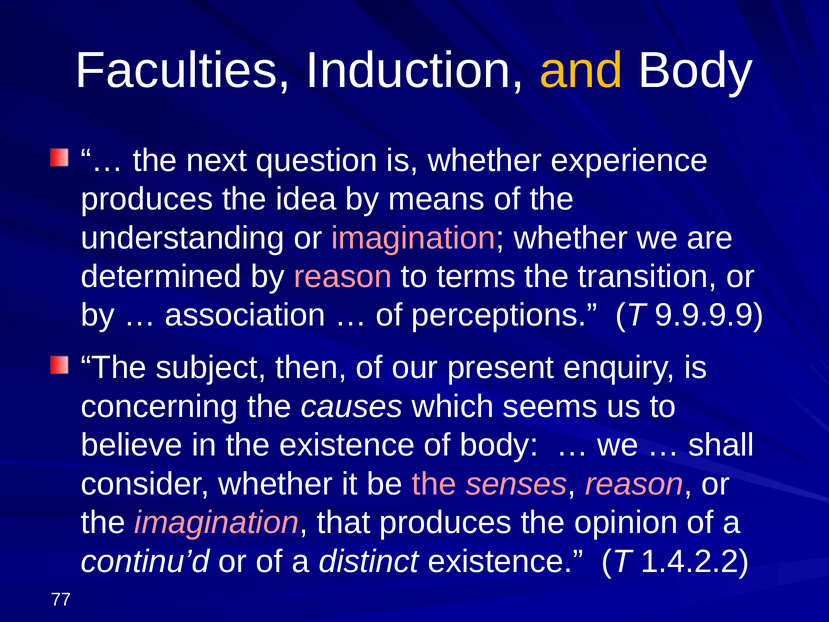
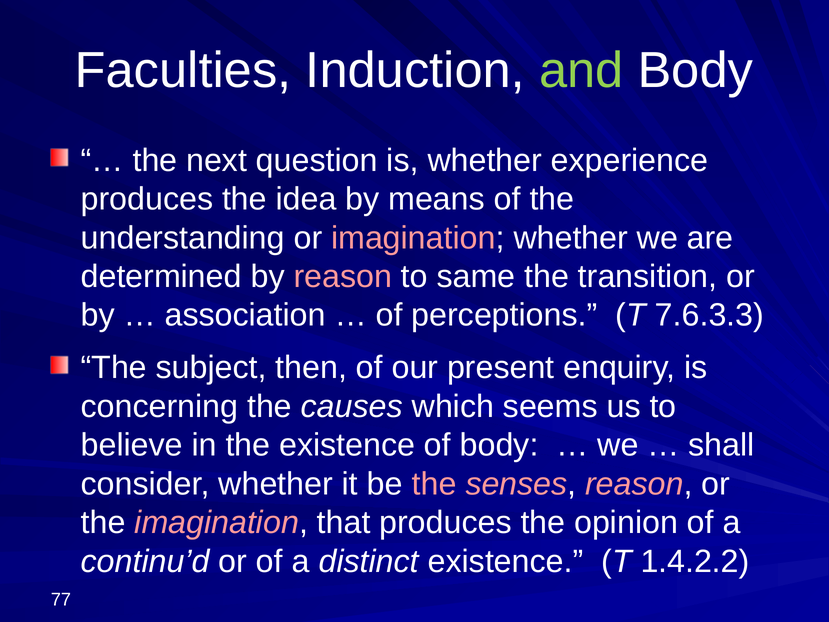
and colour: yellow -> light green (581, 70)
terms: terms -> same (476, 276)
9.9.9.9: 9.9.9.9 -> 7.6.3.3 (709, 315)
